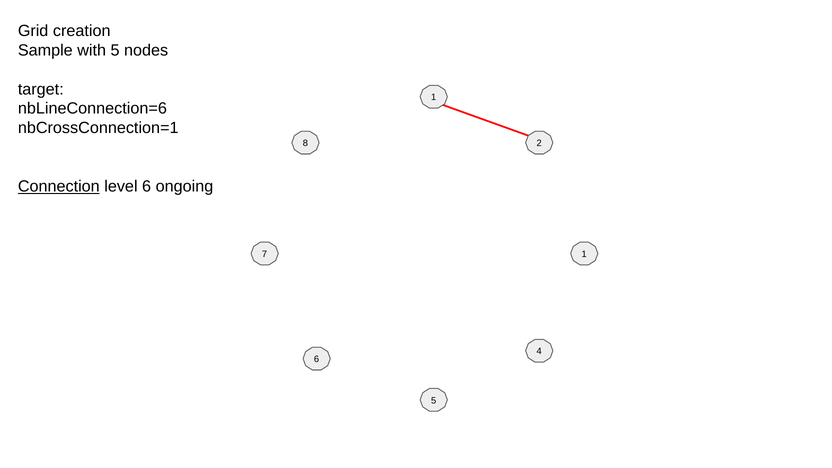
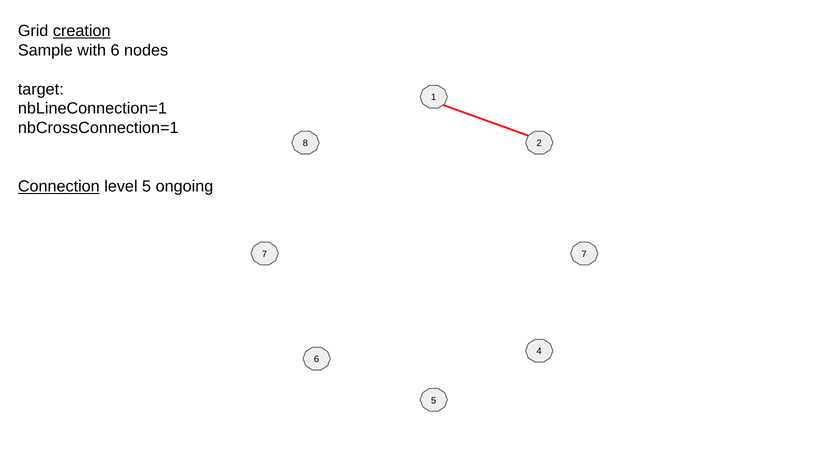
creation underline: none -> present (82, 31)
with 5: 5 -> 6 (115, 50)
nbLineConnection=6: nbLineConnection=6 -> nbLineConnection=1 (92, 109)
level 6: 6 -> 5 (147, 186)
7 1: 1 -> 7 (584, 254)
